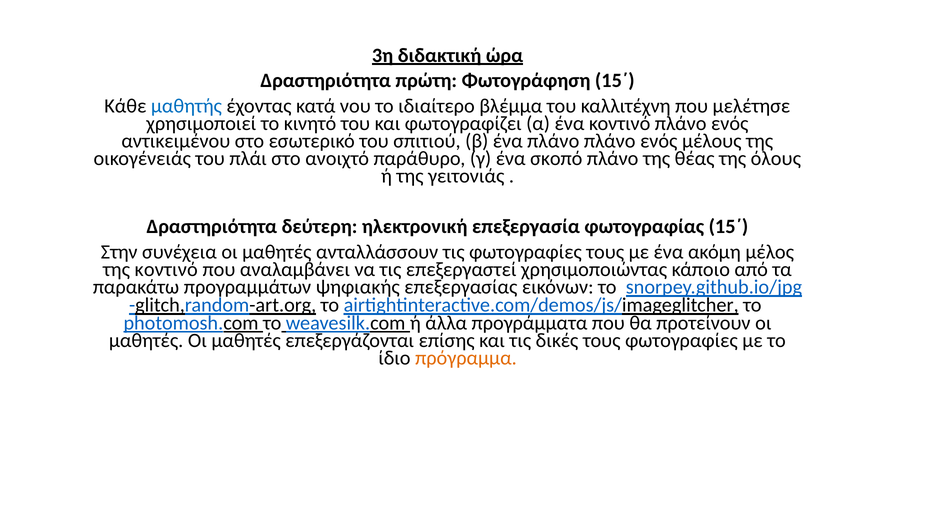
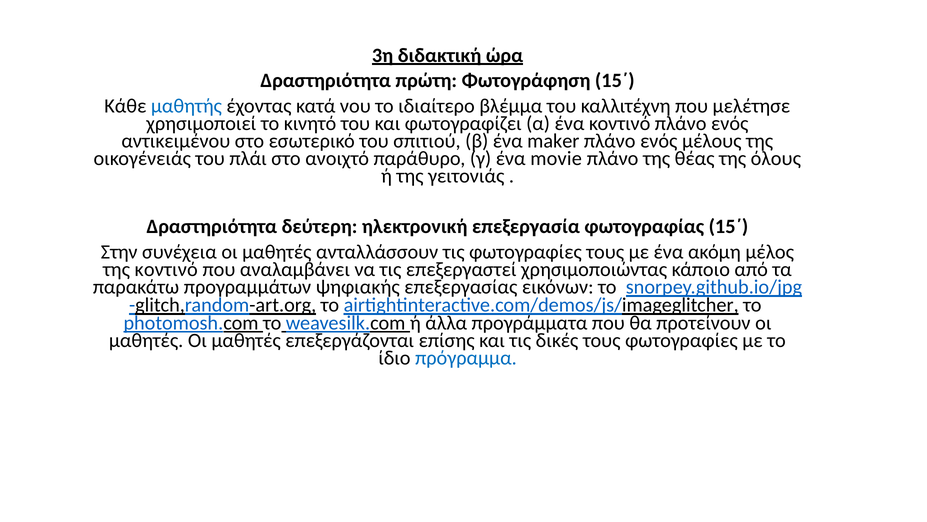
ένα πλάνο: πλάνο -> maker (553, 141)
σκοπό: σκοπό -> movie (556, 158)
πρόγραμμα colour: orange -> blue (466, 358)
